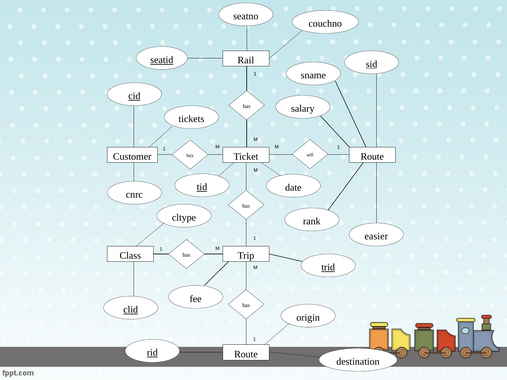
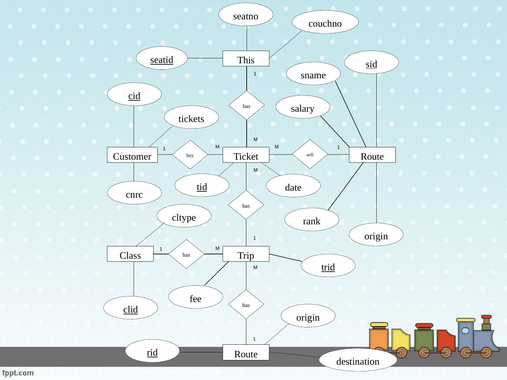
Rail: Rail -> This (246, 60)
easier: easier -> origin (376, 236)
